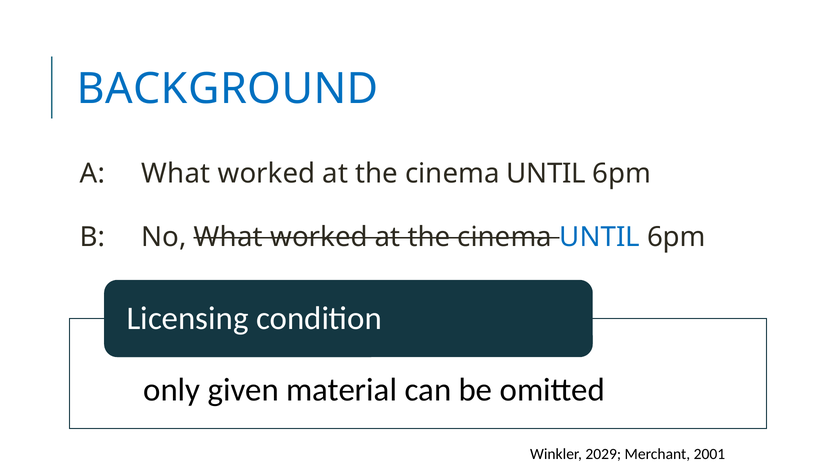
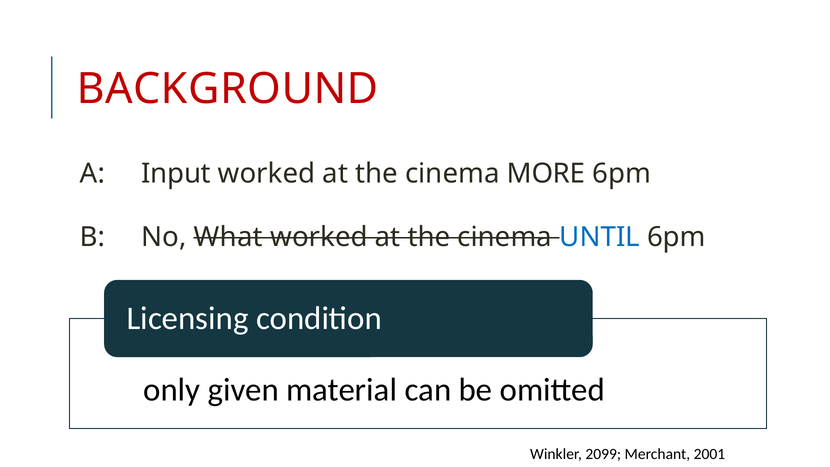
BACKGROUND colour: blue -> red (228, 89)
A What: What -> Input (176, 174)
UNTIL: UNTIL -> MORE (546, 174)
2029: 2029 -> 2099 (603, 454)
